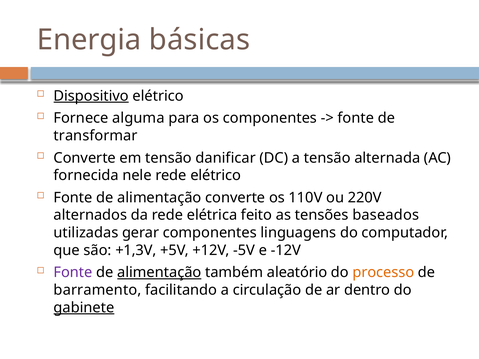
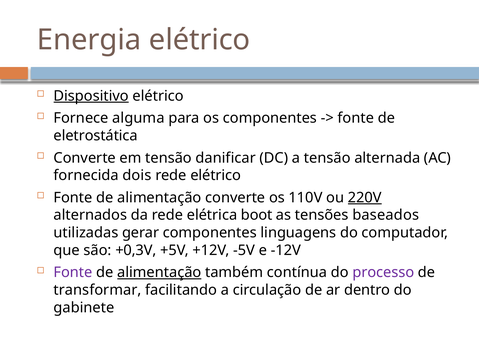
Energia básicas: básicas -> elétrico (200, 40)
transformar: transformar -> eletrostática (96, 136)
nele: nele -> dois (137, 176)
220V underline: none -> present (365, 198)
feito: feito -> boot (257, 215)
+1,3V: +1,3V -> +0,3V (136, 250)
aleatório: aleatório -> contínua (297, 273)
processo colour: orange -> purple (383, 273)
barramento: barramento -> transformar (97, 290)
gabinete underline: present -> none (84, 308)
